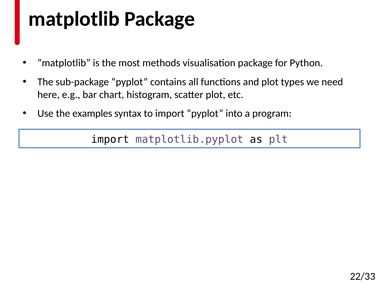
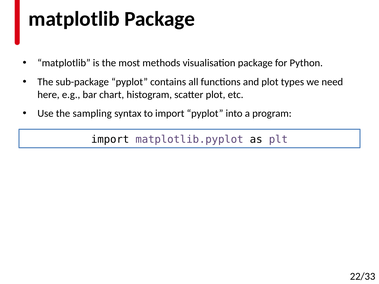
examples: examples -> sampling (92, 114)
